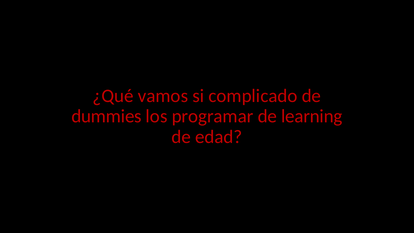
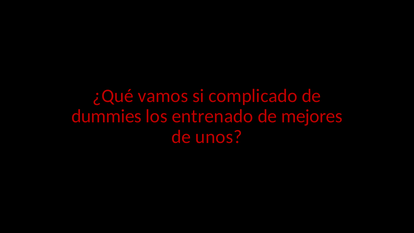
programar: programar -> entrenado (212, 116)
learning: learning -> mejores (312, 116)
edad: edad -> unos (219, 137)
